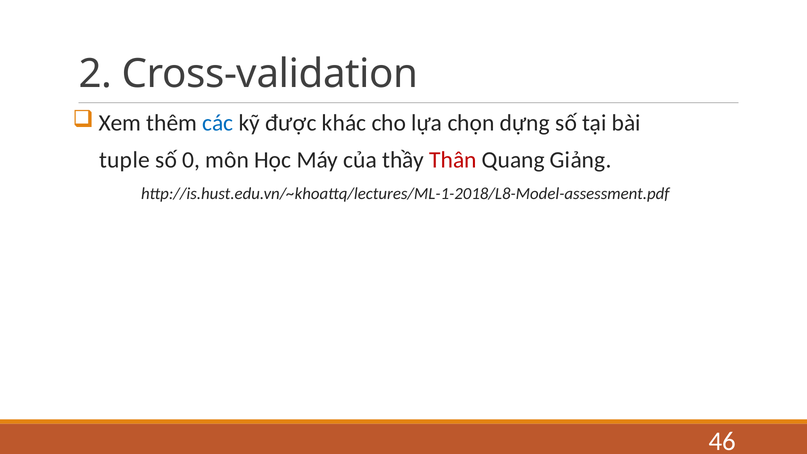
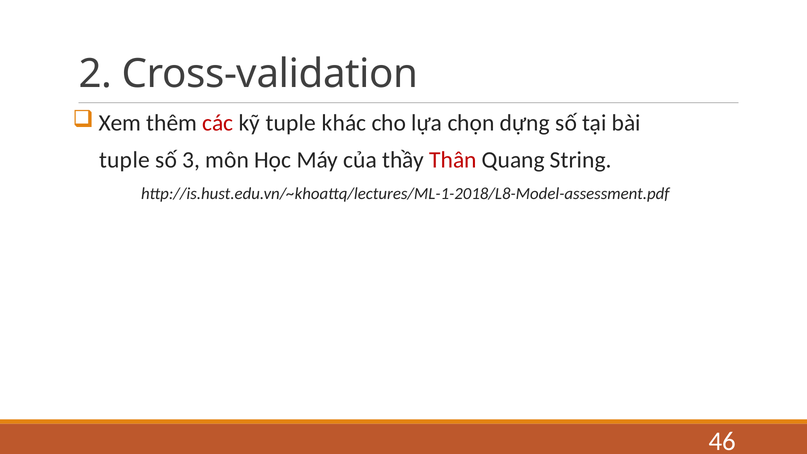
các colour: blue -> red (218, 123)
kỹ được: được -> tuple (291, 123)
0: 0 -> 3 (191, 160)
Giảng: Giảng -> String (581, 160)
